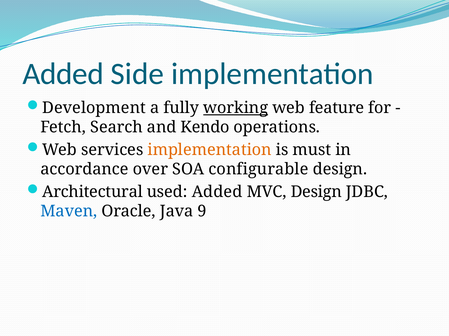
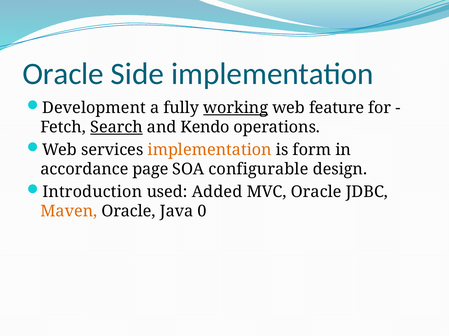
Added: Added -> Oracle (63, 74)
Search underline: none -> present (116, 128)
must: must -> form (312, 150)
over: over -> page (151, 170)
Architectural: Architectural -> Introduction (92, 192)
MVC Design: Design -> Oracle (316, 192)
Maven colour: blue -> orange (69, 212)
9: 9 -> 0 (202, 212)
